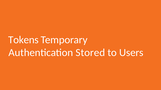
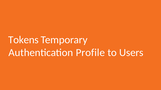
Stored: Stored -> Profile (90, 53)
